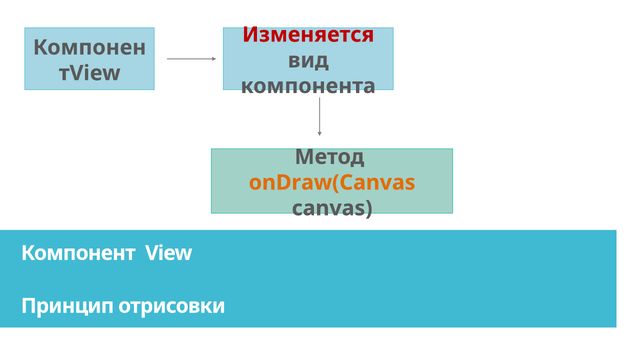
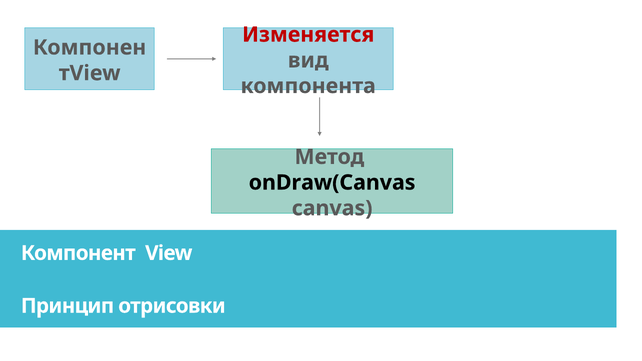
onDraw(Canvas colour: orange -> black (332, 183)
